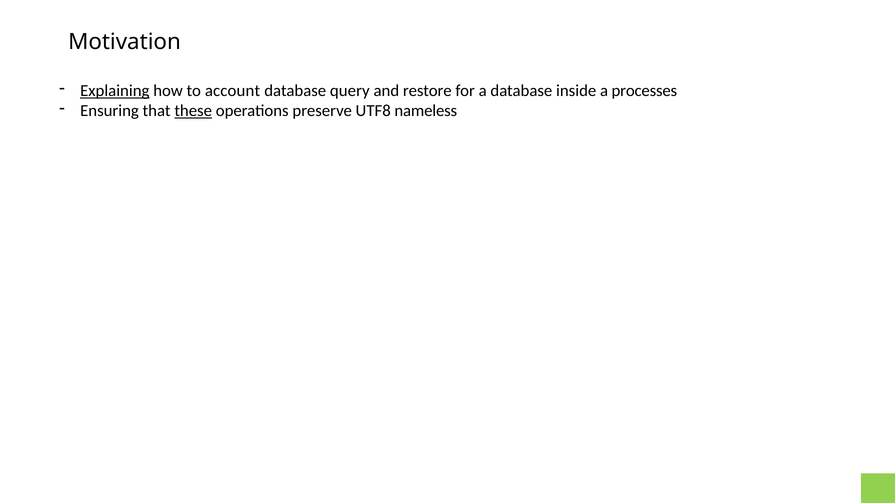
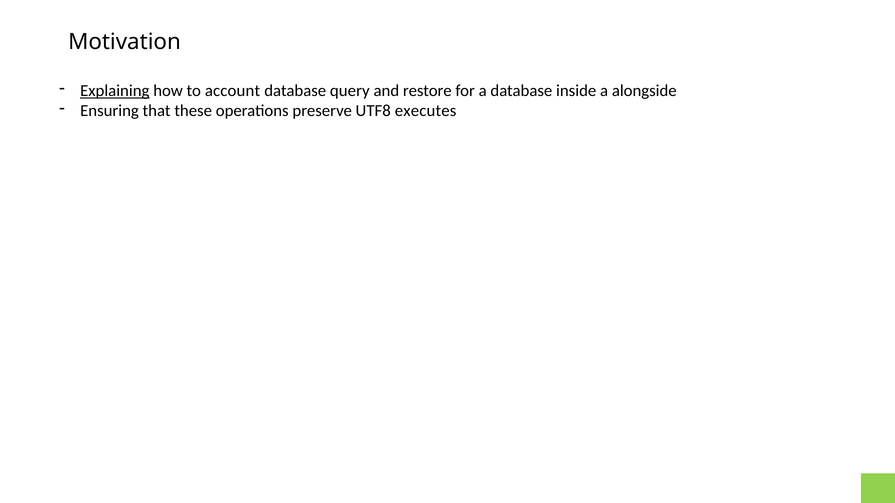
processes: processes -> alongside (644, 91)
these underline: present -> none (193, 111)
nameless: nameless -> executes (426, 111)
